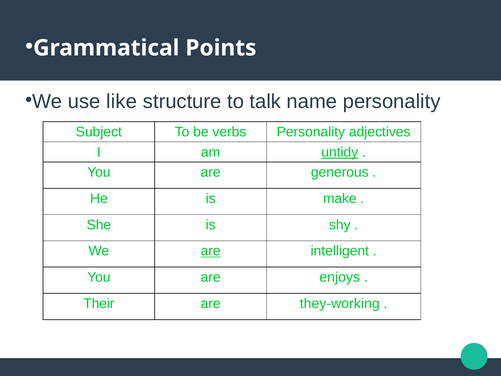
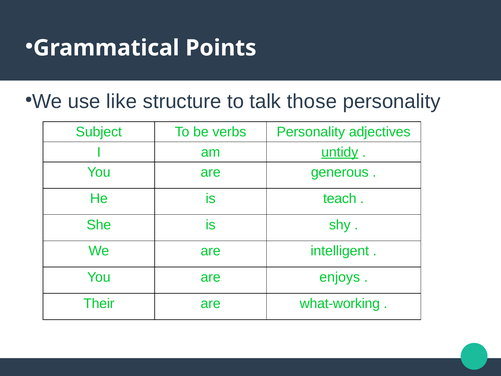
name: name -> those (312, 101)
make: make -> teach (340, 198)
are underline: present -> none (211, 251)
they-working: they-working -> what-working (340, 303)
